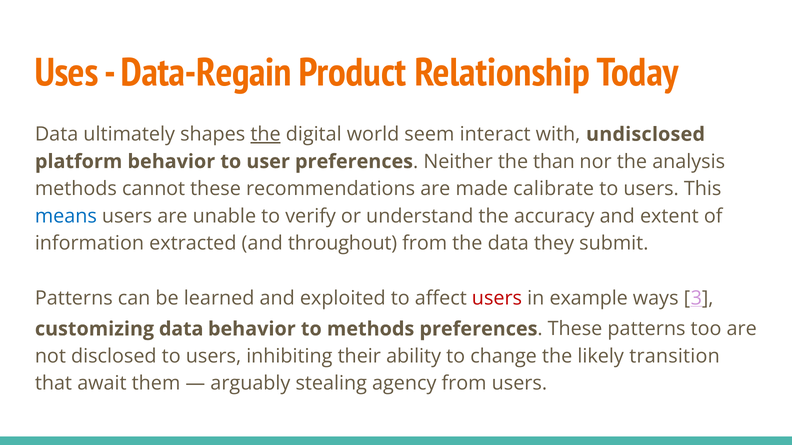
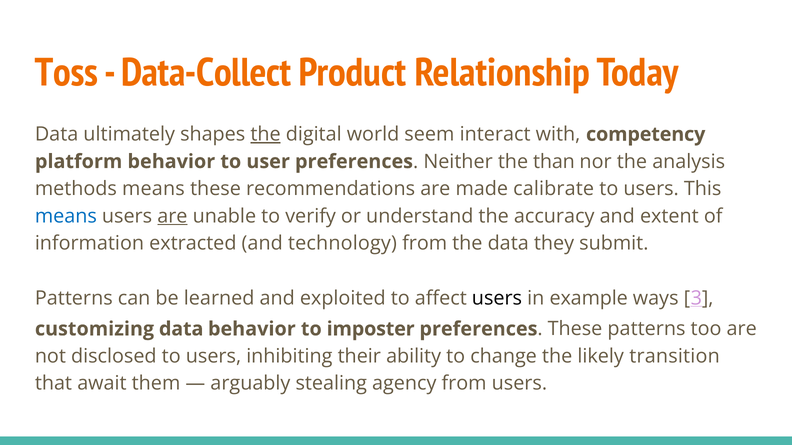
Uses: Uses -> Toss (66, 73)
Data-Regain: Data-Regain -> Data-Collect (206, 73)
undisclosed: undisclosed -> competency (646, 134)
methods cannot: cannot -> means (153, 189)
are underline: none -> present (172, 216)
throughout: throughout -> technology (342, 244)
users colour: red -> black (497, 299)
to methods: methods -> imposter (371, 329)
